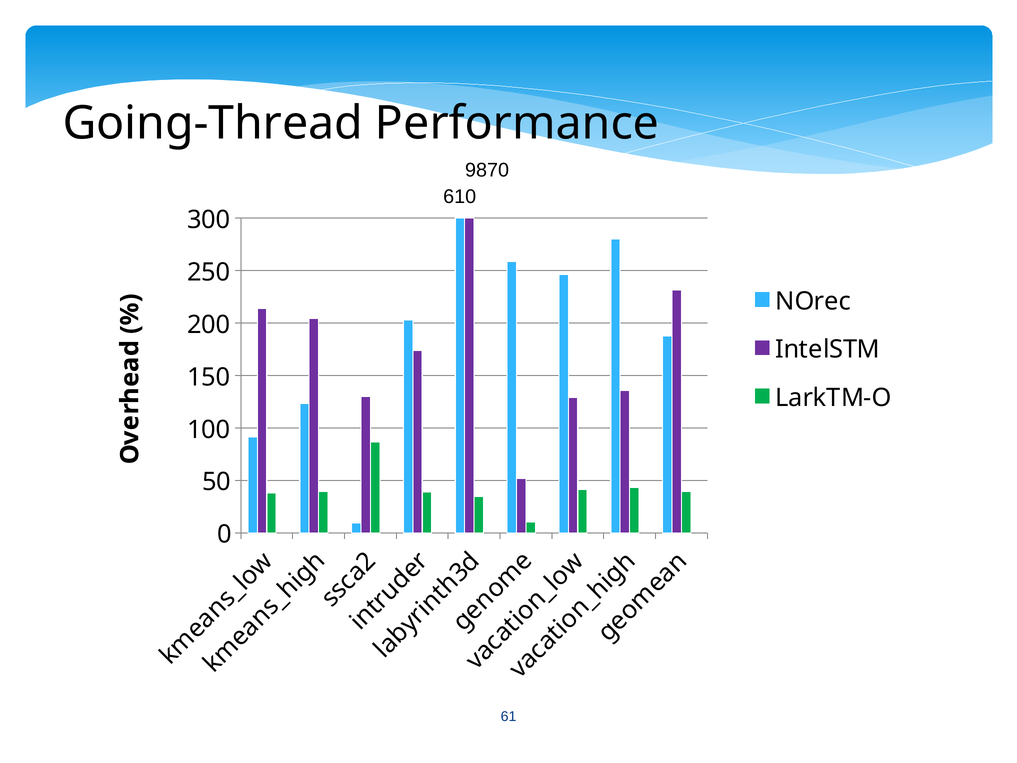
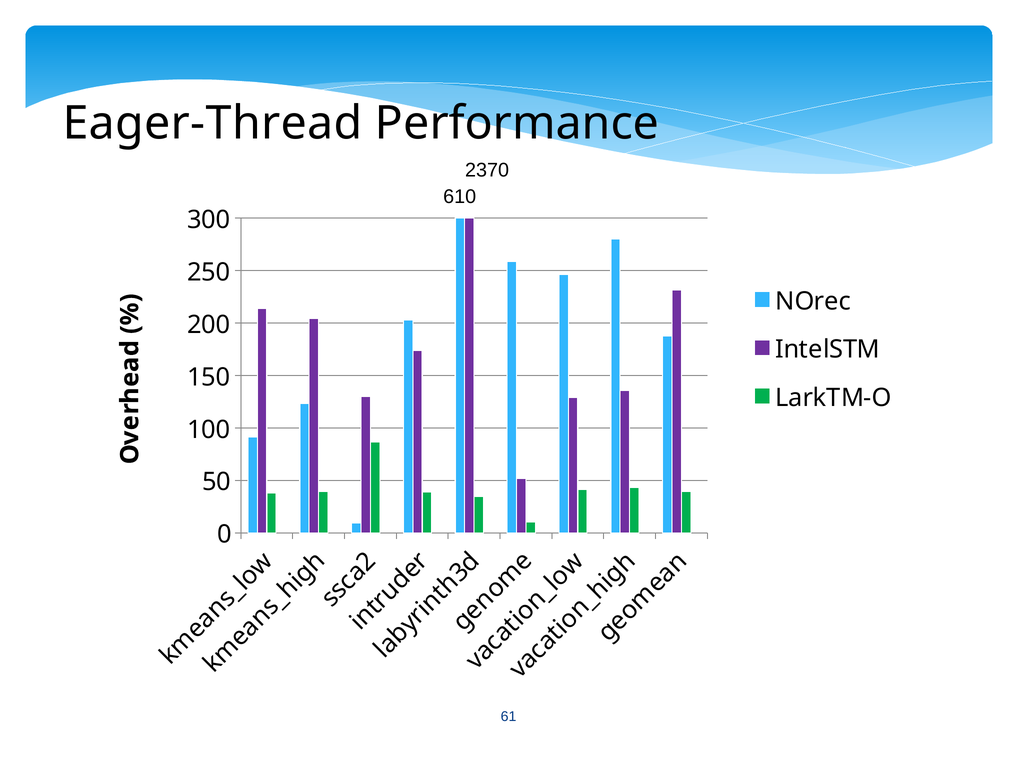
Going-Thread: Going-Thread -> Eager-Thread (212, 123)
9870: 9870 -> 2370 (487, 170)
